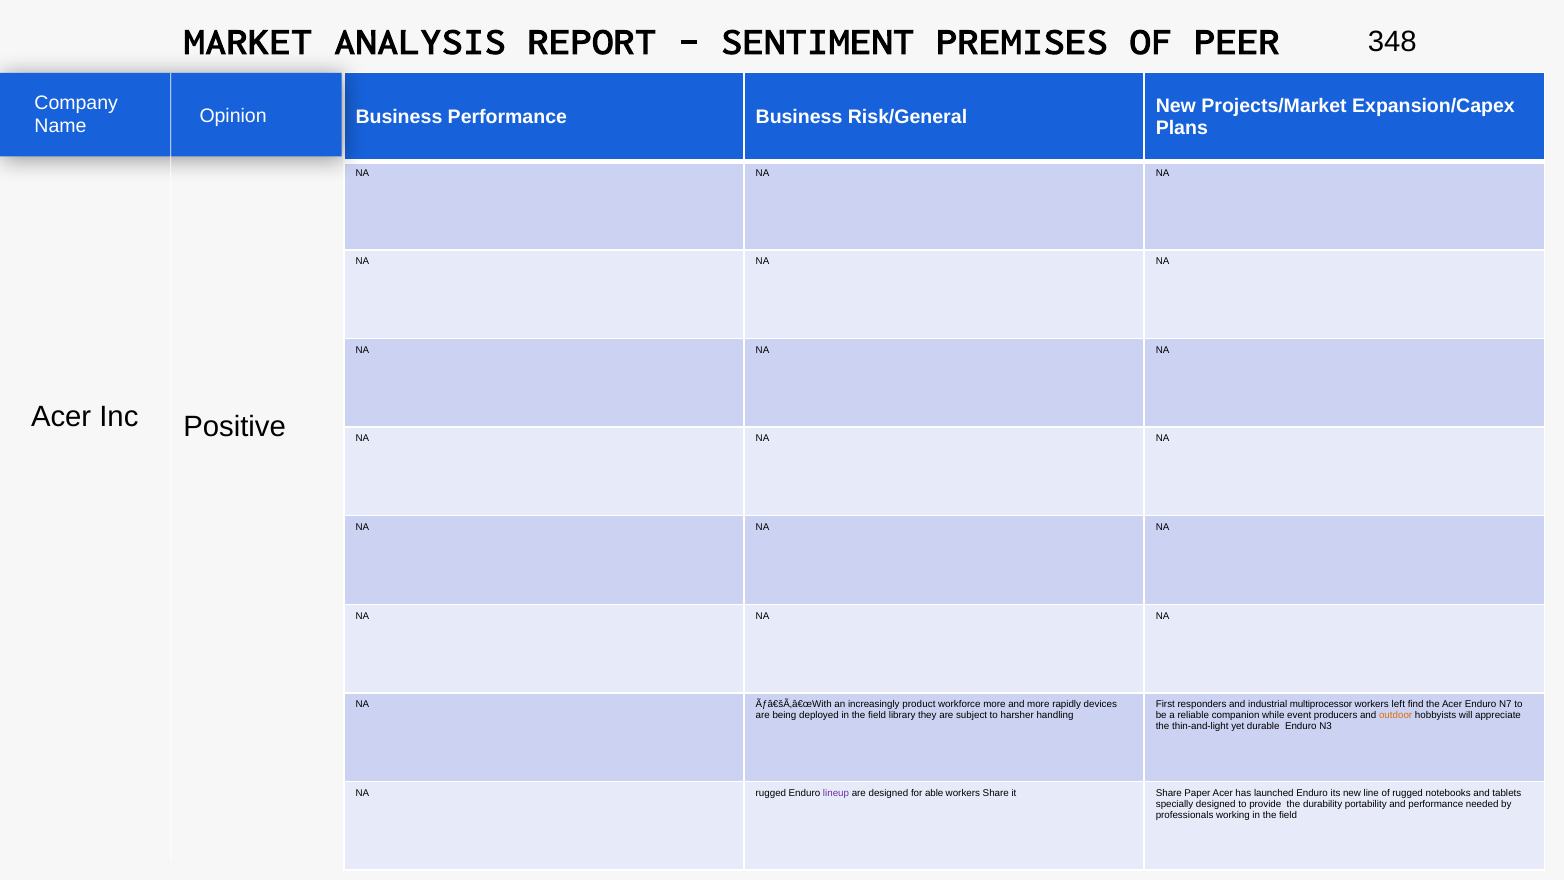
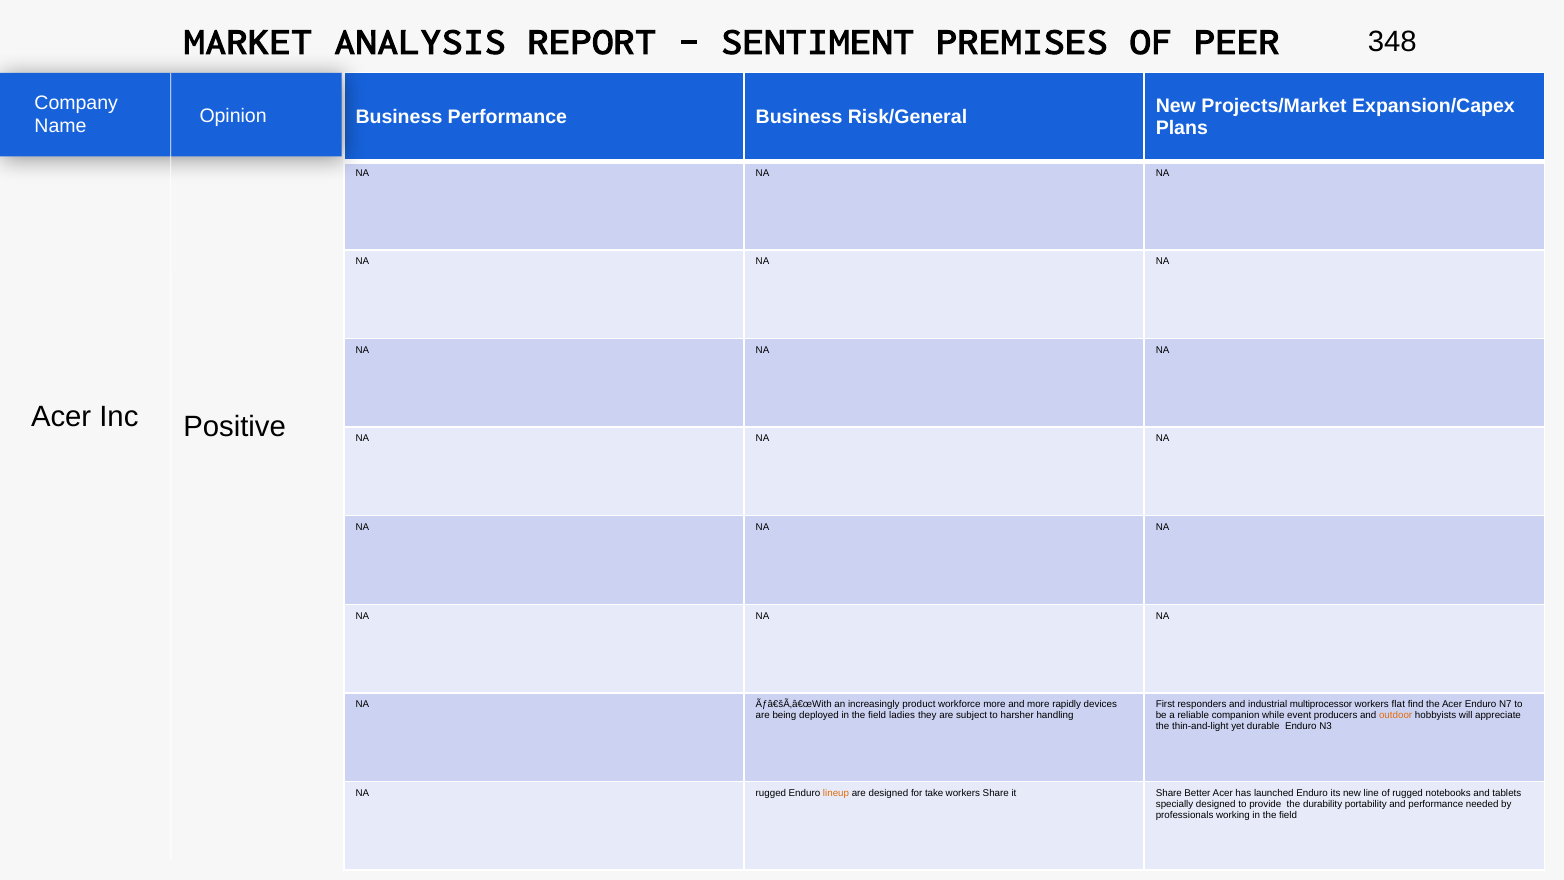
left: left -> flat (1398, 704)
library: library -> ladies (902, 715)
lineup colour: purple -> orange (836, 793)
able: able -> take (934, 793)
Paper: Paper -> Better (1197, 793)
